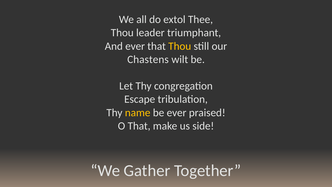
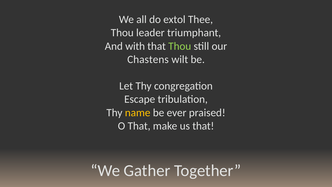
And ever: ever -> with (135, 46)
Thou colour: yellow -> light green (180, 46)
us side: side -> that (203, 126)
